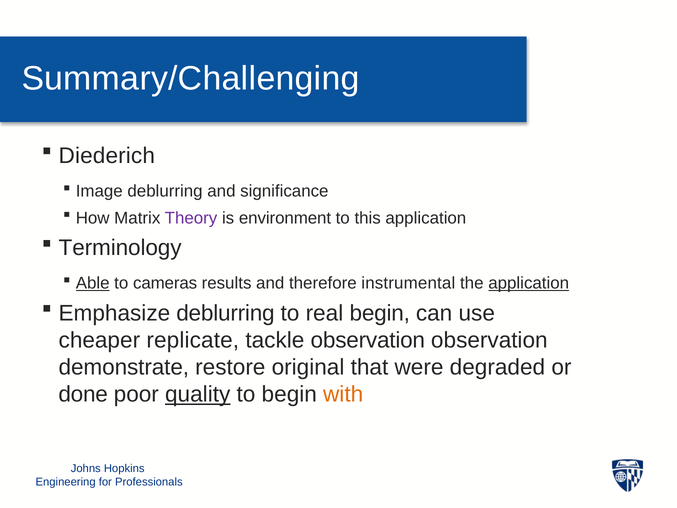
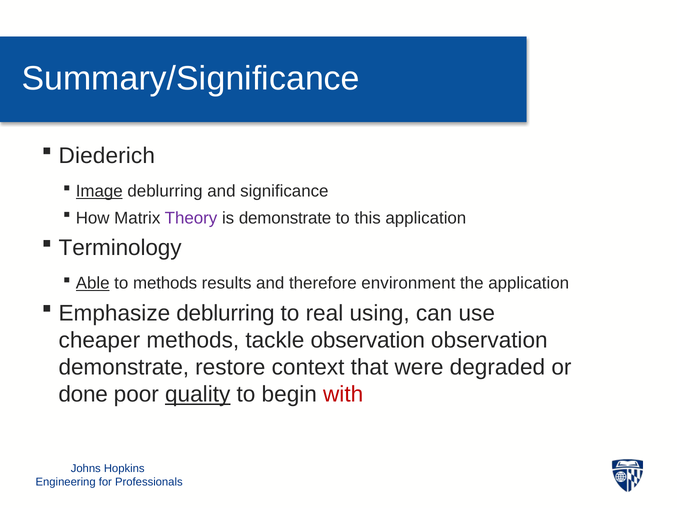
Summary/Challenging: Summary/Challenging -> Summary/Significance (191, 79)
Image underline: none -> present (99, 191)
is environment: environment -> demonstrate (285, 218)
to cameras: cameras -> methods (165, 283)
instrumental: instrumental -> environment (408, 283)
application underline: present -> none (529, 283)
real begin: begin -> using (380, 313)
cheaper replicate: replicate -> methods (193, 340)
original: original -> context (308, 367)
with colour: orange -> red (343, 394)
